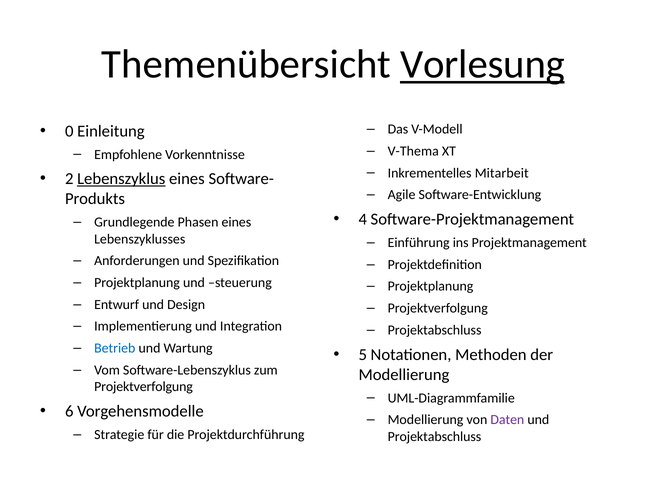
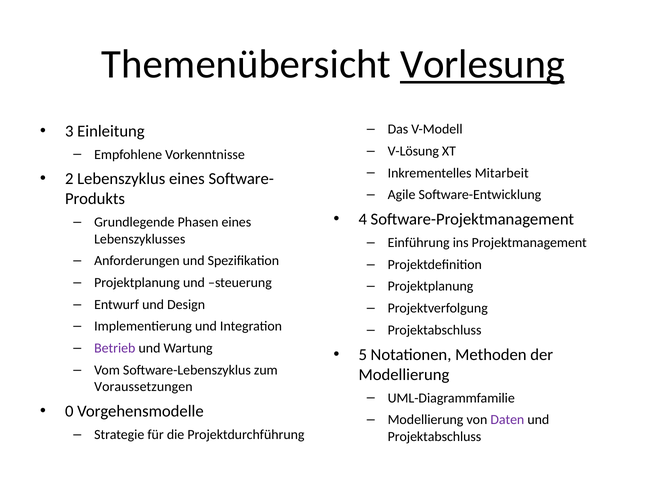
0: 0 -> 3 (69, 131)
V-Thema: V-Thema -> V-Lösung (413, 151)
Lebenszyklus underline: present -> none (121, 179)
Betrieb colour: blue -> purple (115, 348)
Projektverfolgung: Projektverfolgung -> Voraussetzungen (143, 387)
6: 6 -> 0 (69, 411)
